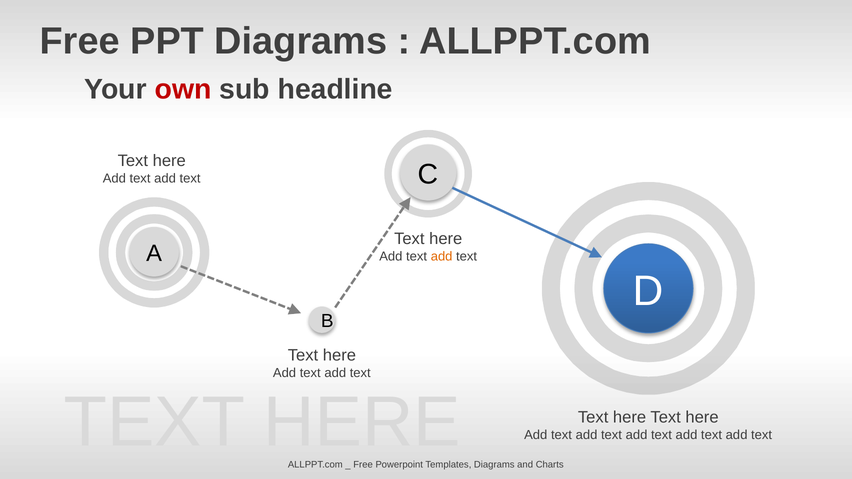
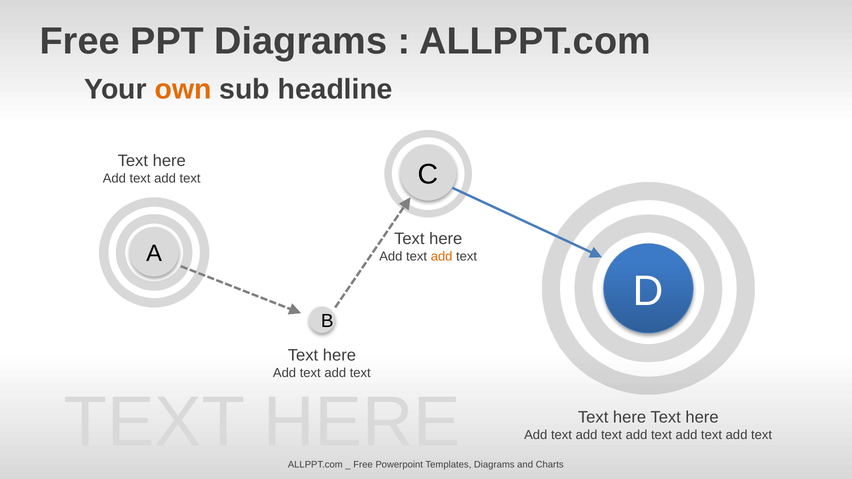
own colour: red -> orange (183, 89)
